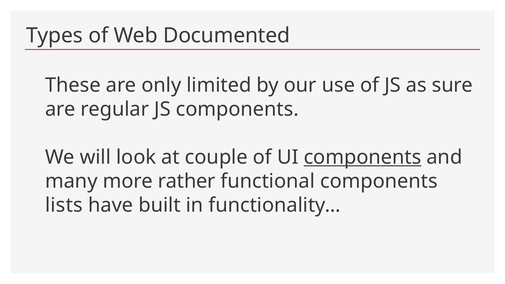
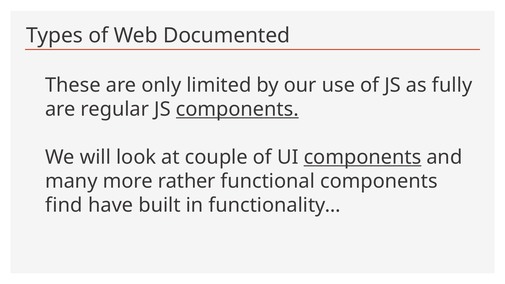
sure: sure -> fully (452, 85)
components underline: none -> present (237, 109)
lists: lists -> find (64, 205)
